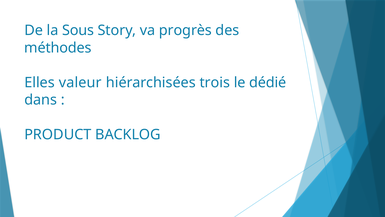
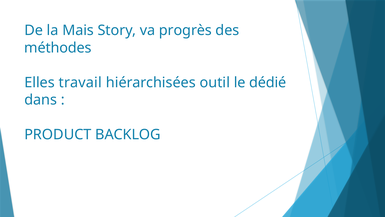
Sous: Sous -> Mais (78, 30)
valeur: valeur -> travail (80, 82)
trois: trois -> outil (215, 82)
